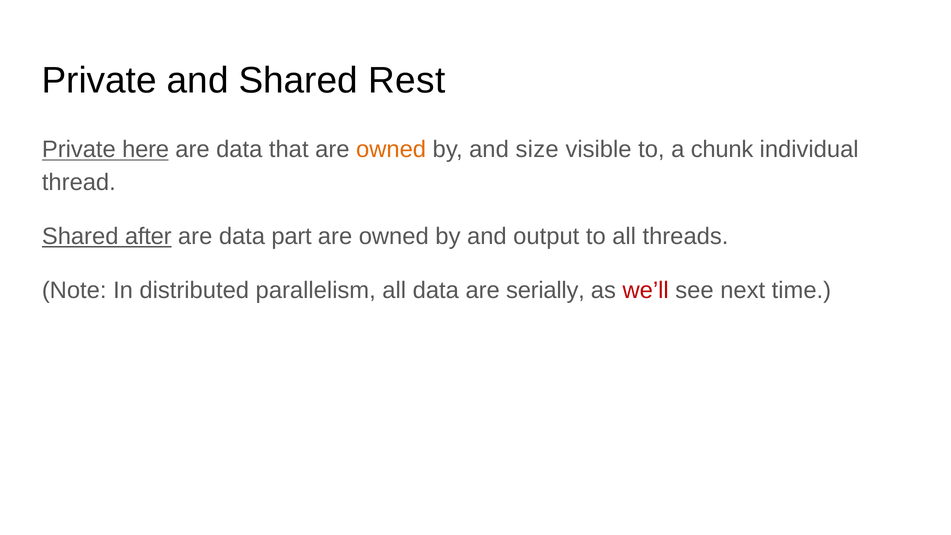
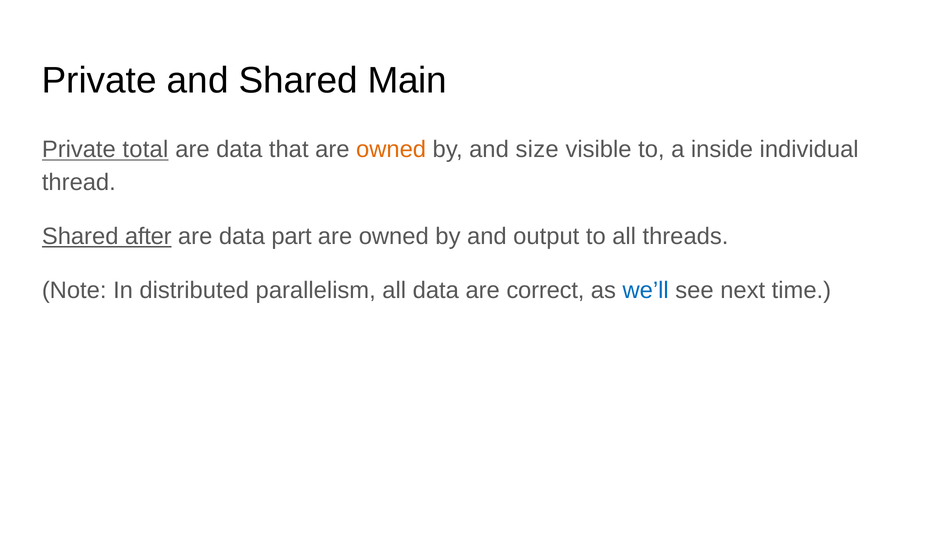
Rest: Rest -> Main (407, 81)
here: here -> total (145, 150)
chunk: chunk -> inside (722, 150)
serially: serially -> correct (545, 290)
we’ll colour: red -> blue (646, 290)
